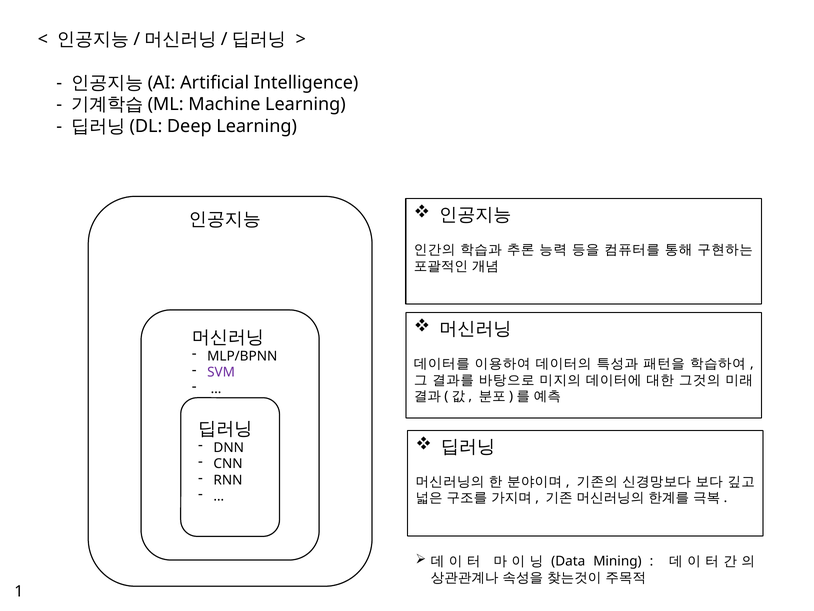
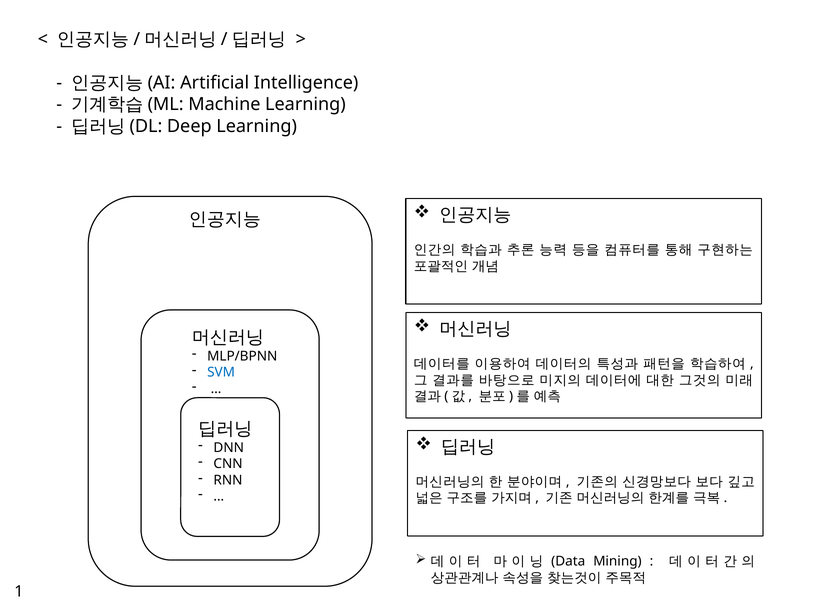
SVM colour: purple -> blue (221, 372)
